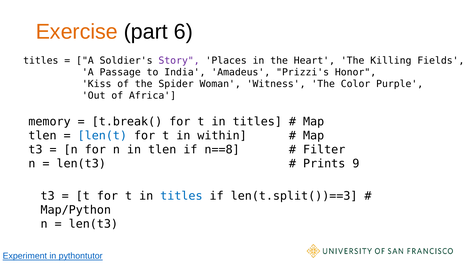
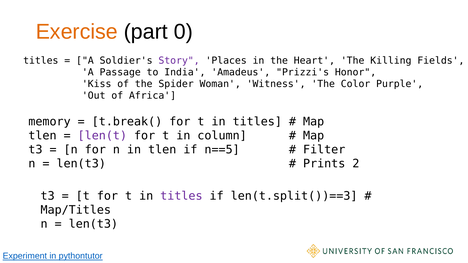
6: 6 -> 0 (183, 32)
len(t colour: blue -> purple (102, 136)
within: within -> column (222, 136)
n==8: n==8 -> n==5 (222, 150)
9: 9 -> 2 (356, 164)
titles colour: blue -> purple (181, 196)
Map/Python: Map/Python -> Map/Titles (76, 210)
